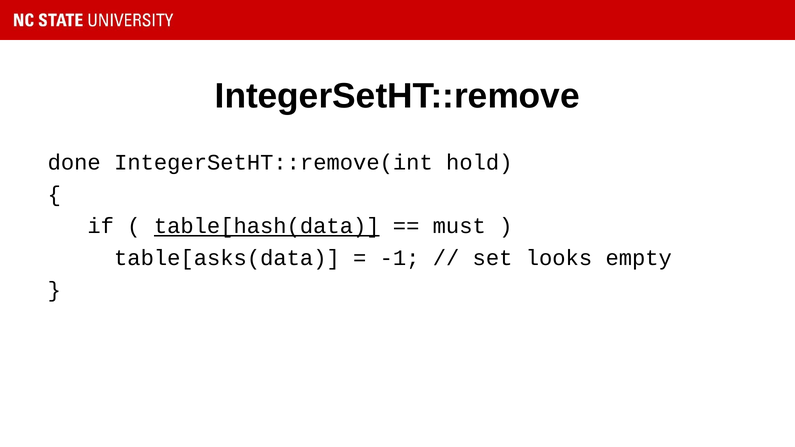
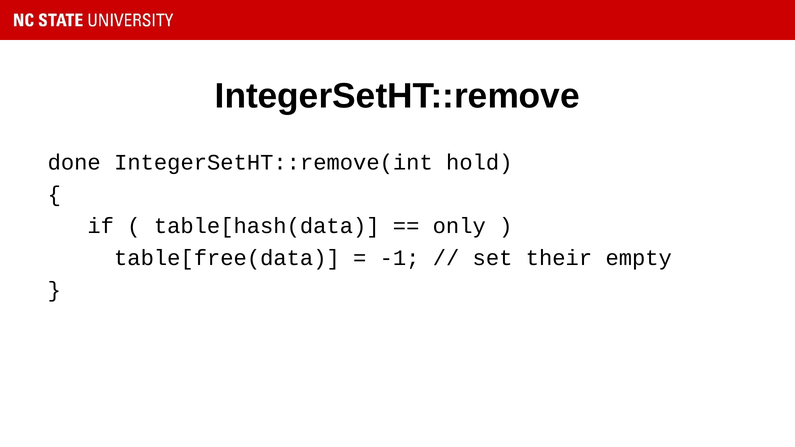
table[hash(data underline: present -> none (267, 226)
must: must -> only (459, 226)
table[asks(data: table[asks(data -> table[free(data (227, 258)
looks: looks -> their (559, 258)
